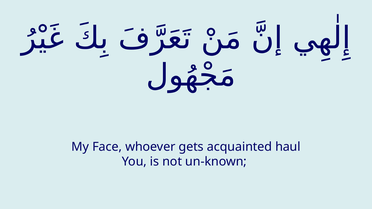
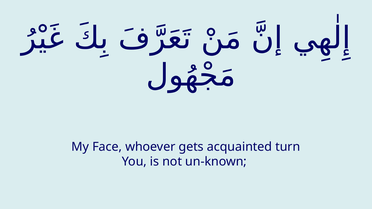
haul: haul -> turn (288, 147)
